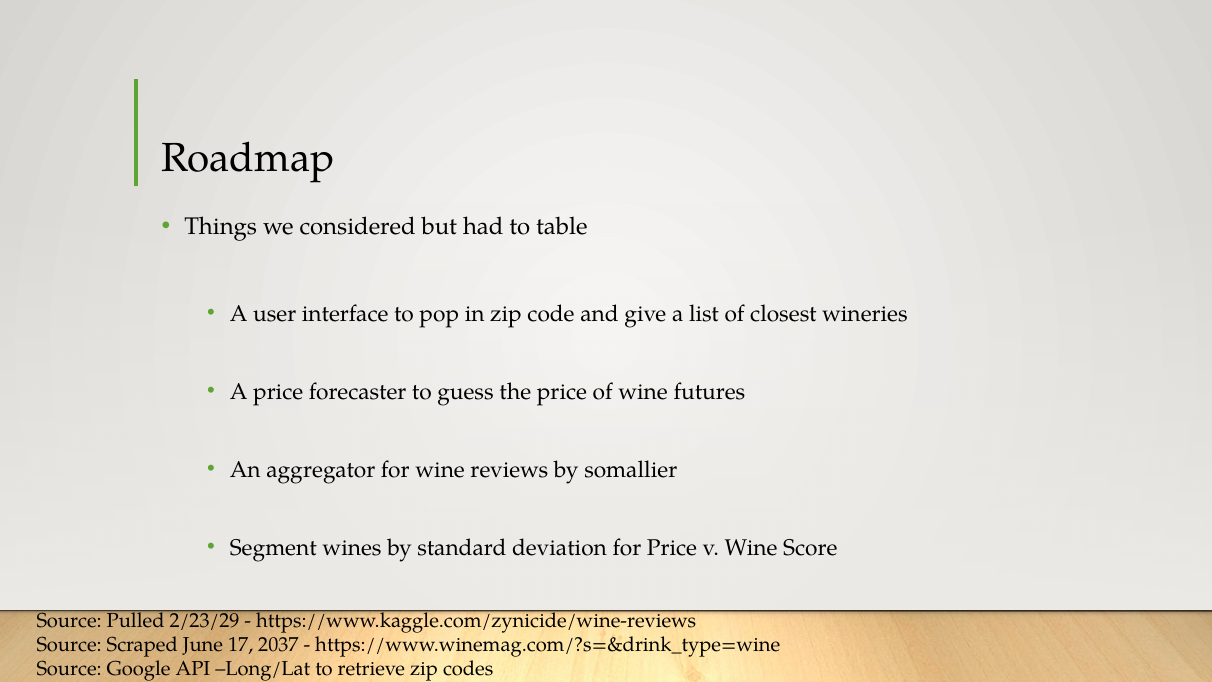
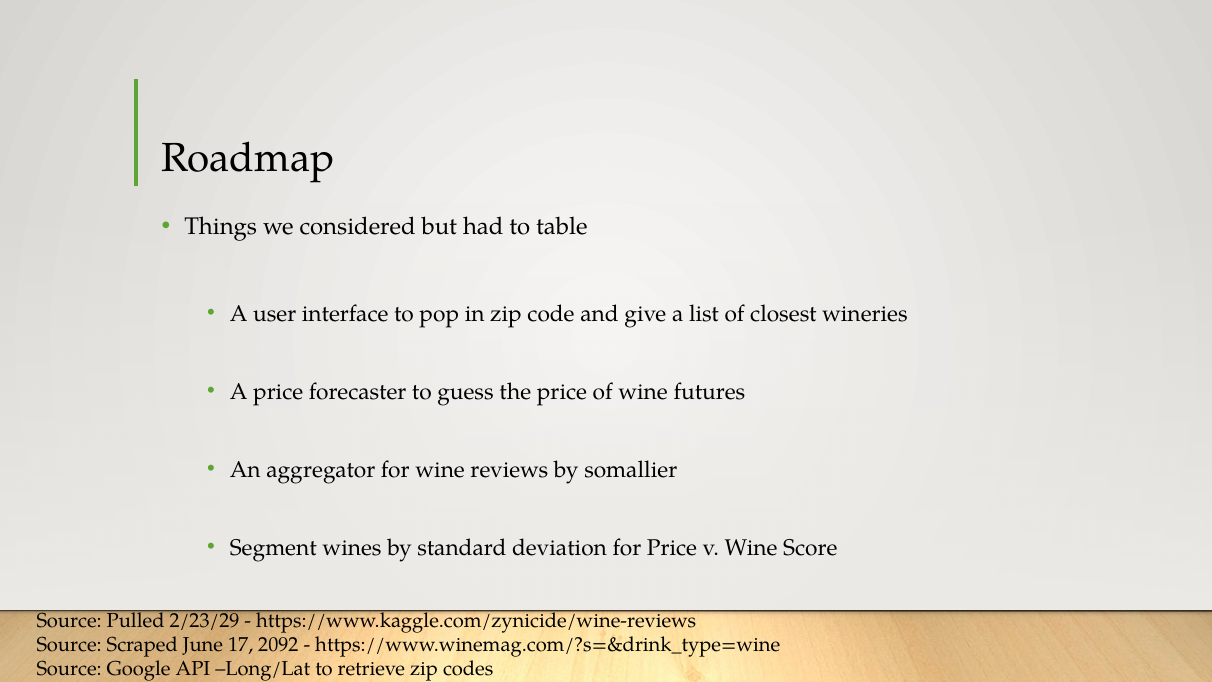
2037: 2037 -> 2092 (278, 644)
